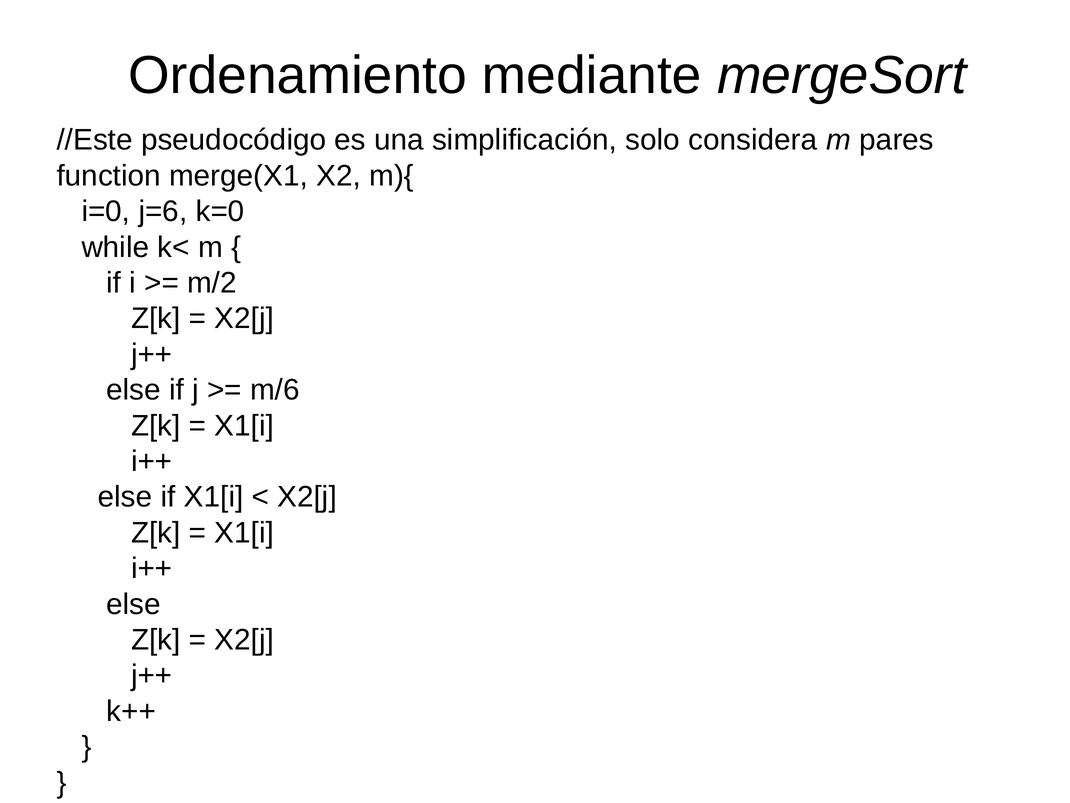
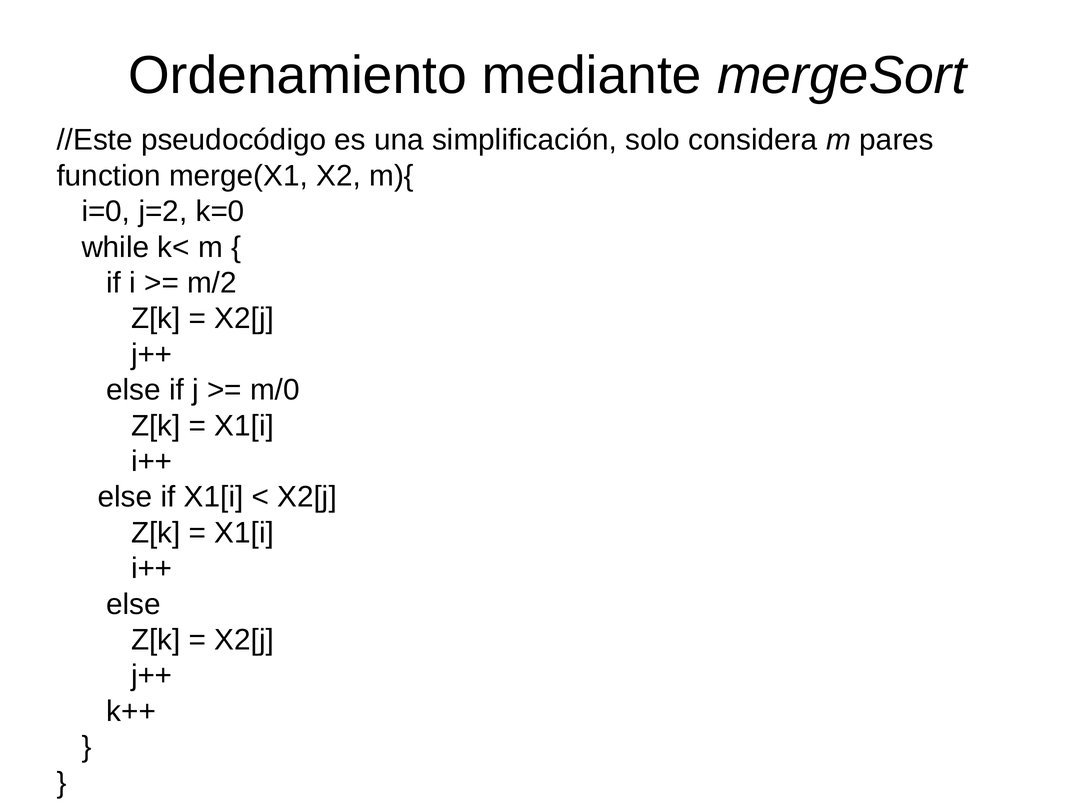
j=6: j=6 -> j=2 (163, 211)
m/6: m/6 -> m/0 (275, 390)
